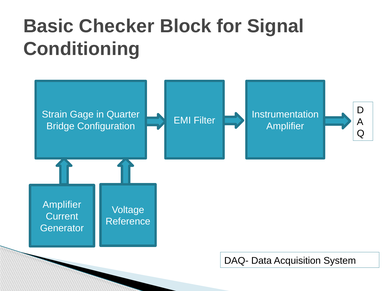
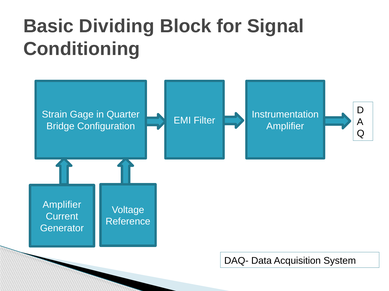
Checker: Checker -> Dividing (117, 26)
